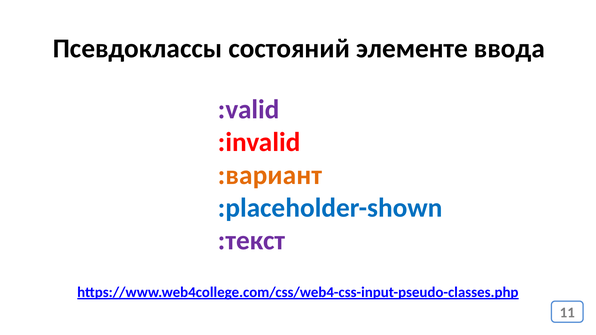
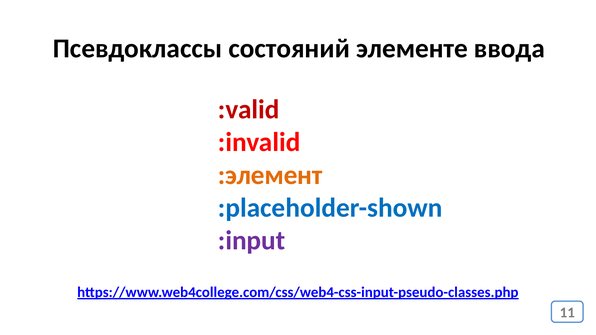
:valid colour: purple -> red (249, 110)
:вариант: :вариант -> :элемент (270, 175)
:текст: :текст -> :input (252, 241)
